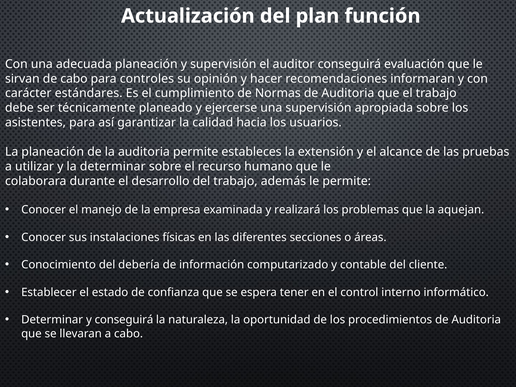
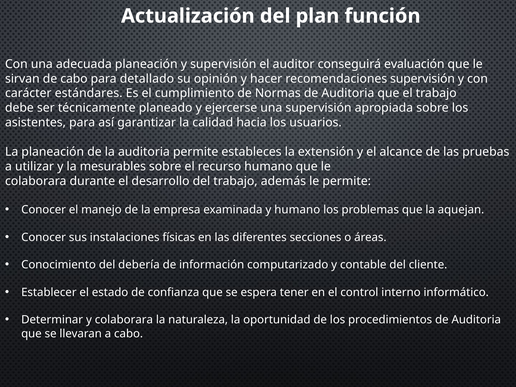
controles: controles -> detallado (147, 79)
recomendaciones informaran: informaran -> supervisión (423, 79)
la determinar: determinar -> mesurables (113, 166)
y realizará: realizará -> humano (297, 210)
y conseguirá: conseguirá -> colaborara (124, 320)
